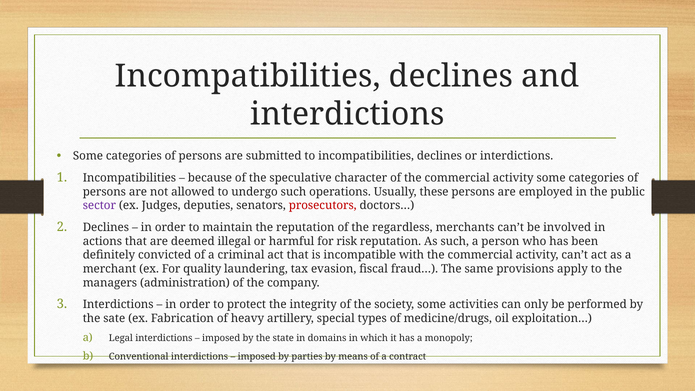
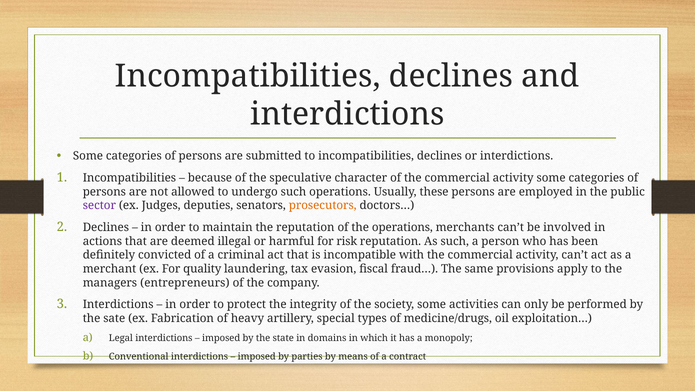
prosecutors colour: red -> orange (323, 206)
the regardless: regardless -> operations (402, 227)
administration: administration -> entrepreneurs (185, 283)
